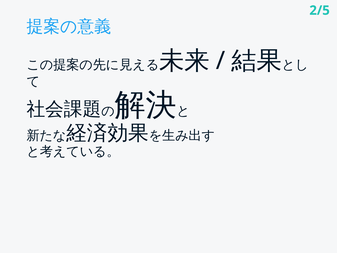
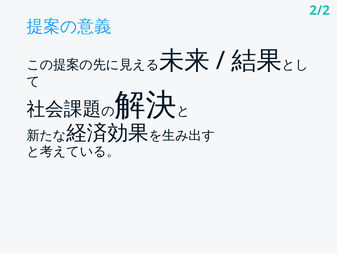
2/5: 2/5 -> 2/2 (320, 10)
